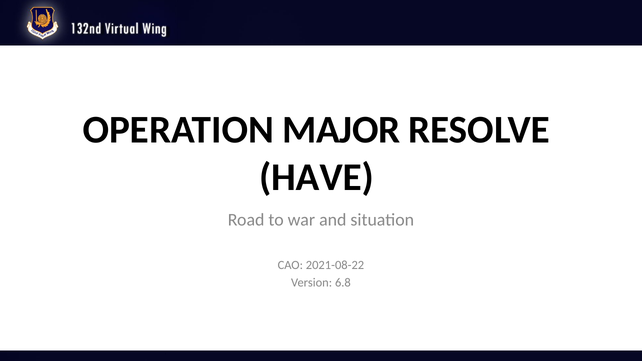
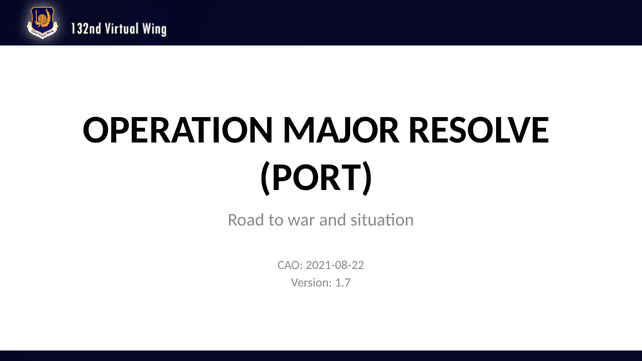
HAVE: HAVE -> PORT (316, 177)
6.8: 6.8 -> 1.7 (343, 283)
